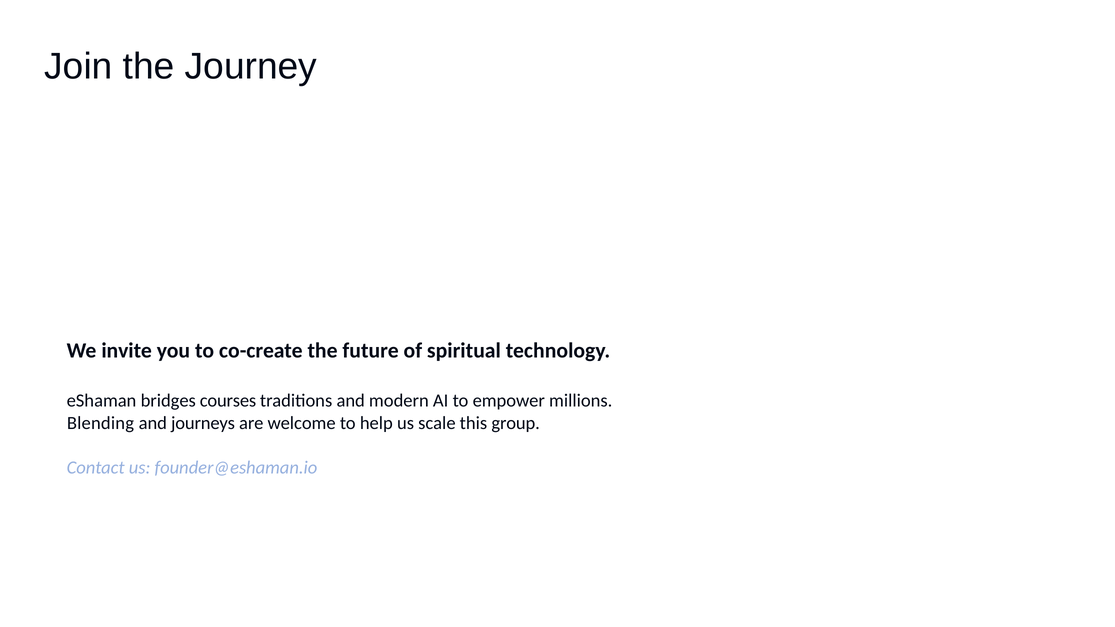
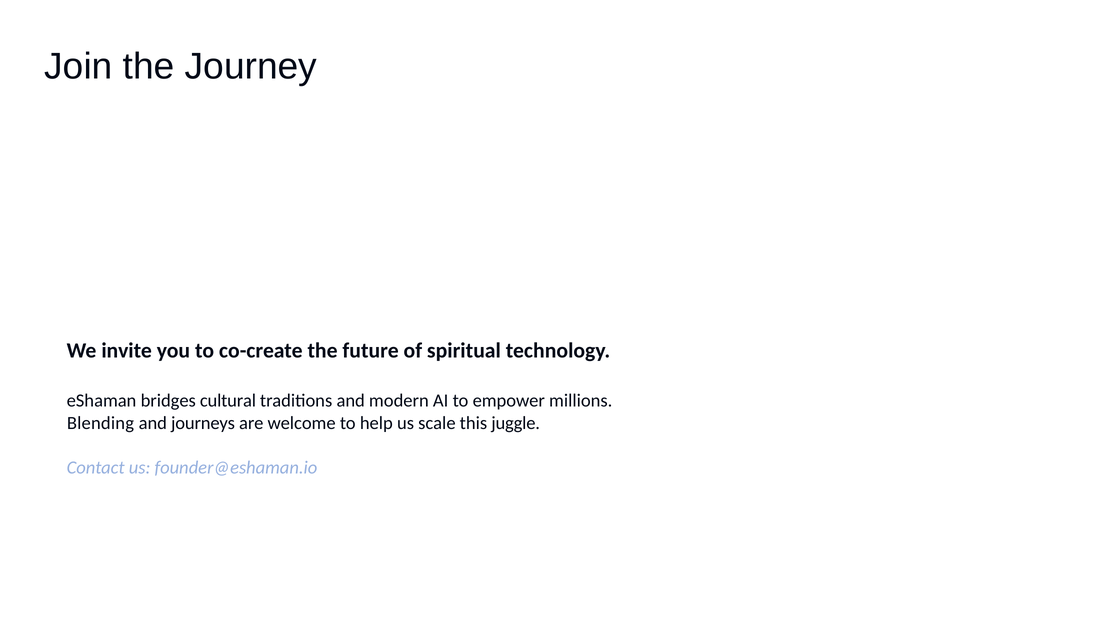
courses: courses -> cultural (228, 401)
group: group -> juggle (516, 423)
